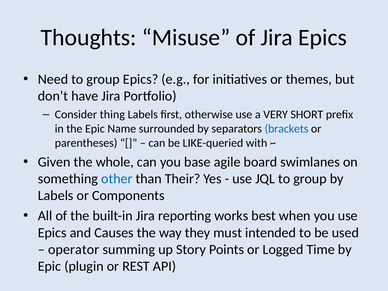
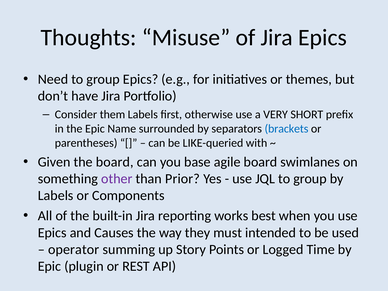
thing: thing -> them (112, 114)
the whole: whole -> board (115, 162)
other colour: blue -> purple (117, 179)
Their: Their -> Prior (183, 179)
